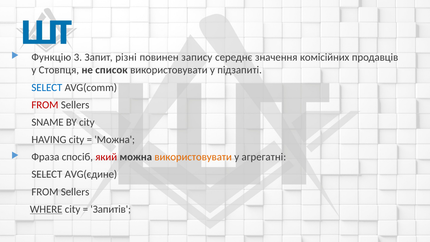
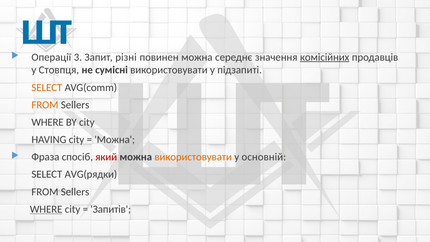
Функцію: Функцію -> Операції (51, 57)
повинен запису: запису -> можна (197, 57)
комісійних underline: none -> present (325, 57)
список: список -> сумісні (112, 70)
SELECT colour: blue -> orange (47, 87)
FROM colour: red -> orange (45, 105)
SNAME: SNAME -> WHERE (48, 122)
агрегатні: агрегатні -> основній (264, 157)
AVG(єдине: AVG(єдине -> AVG(рядки (91, 174)
